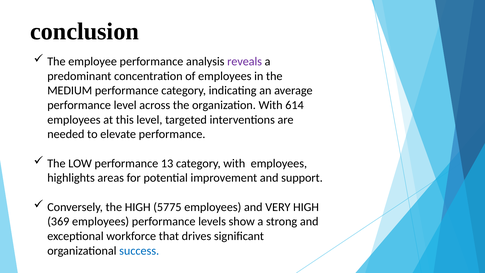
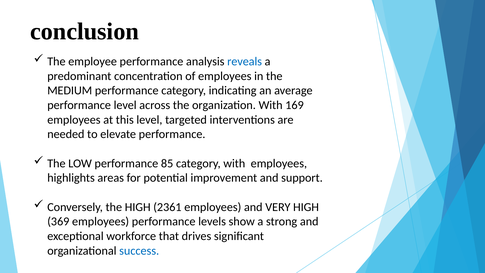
reveals colour: purple -> blue (245, 61)
614: 614 -> 169 (295, 105)
13: 13 -> 85 (167, 163)
5775: 5775 -> 2361 (167, 207)
